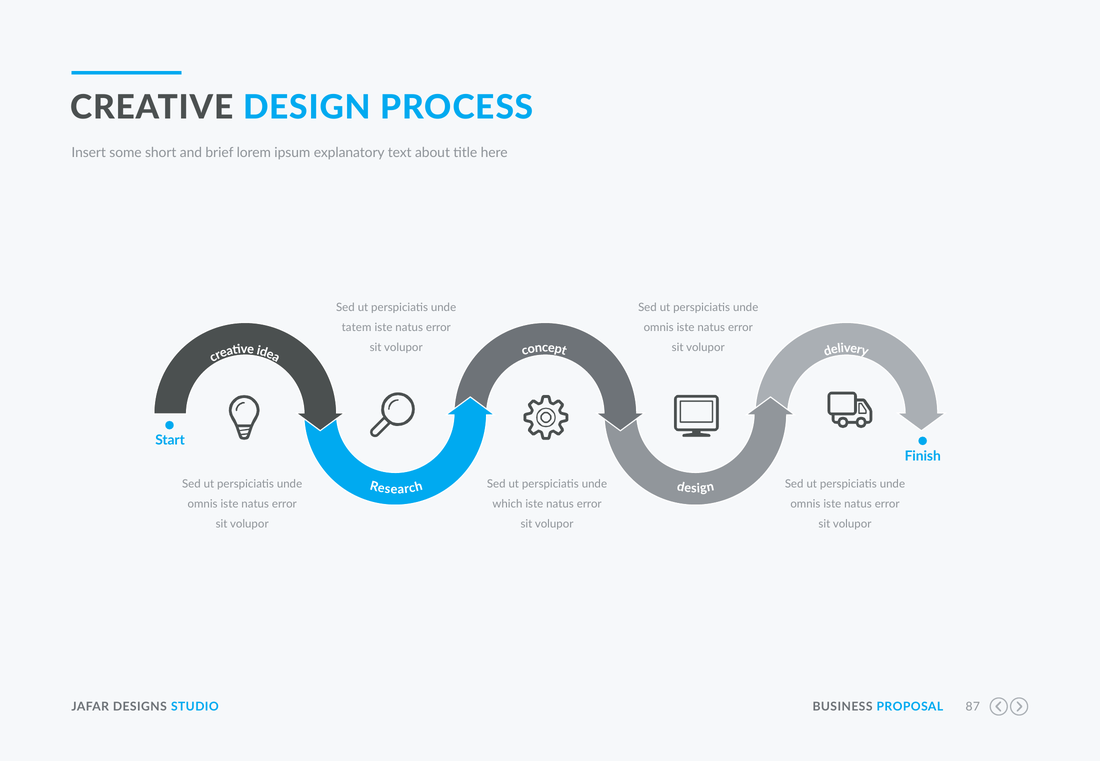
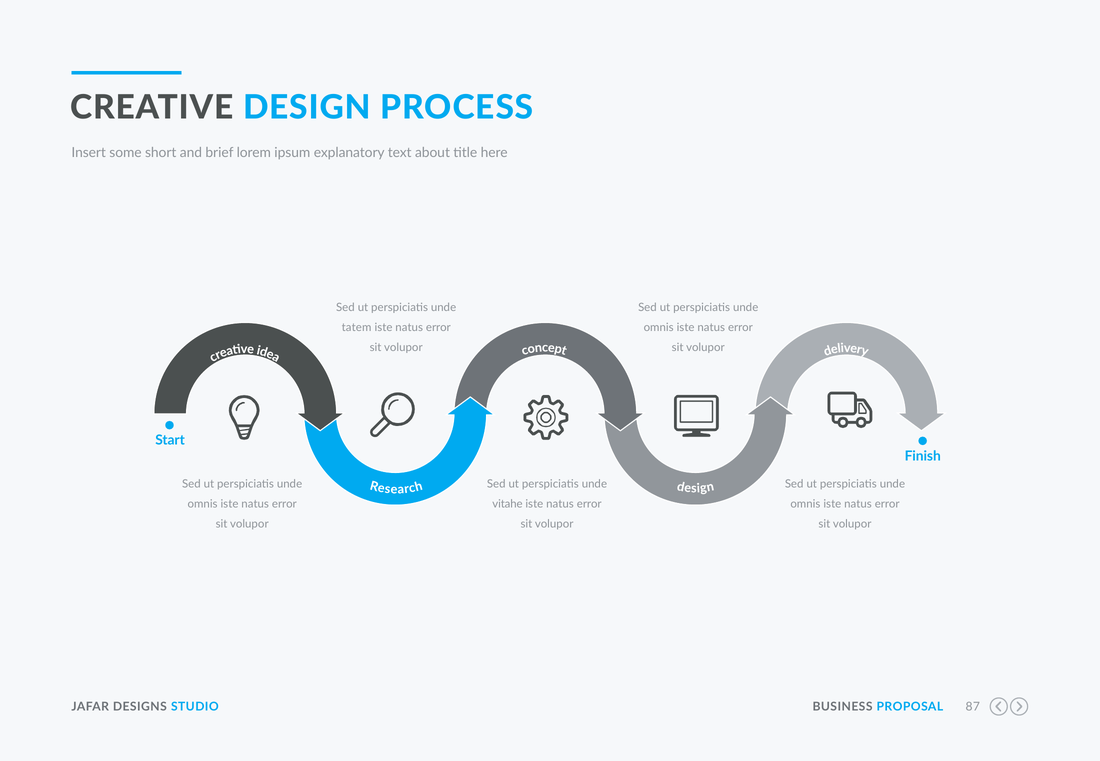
which: which -> vitahe (507, 504)
